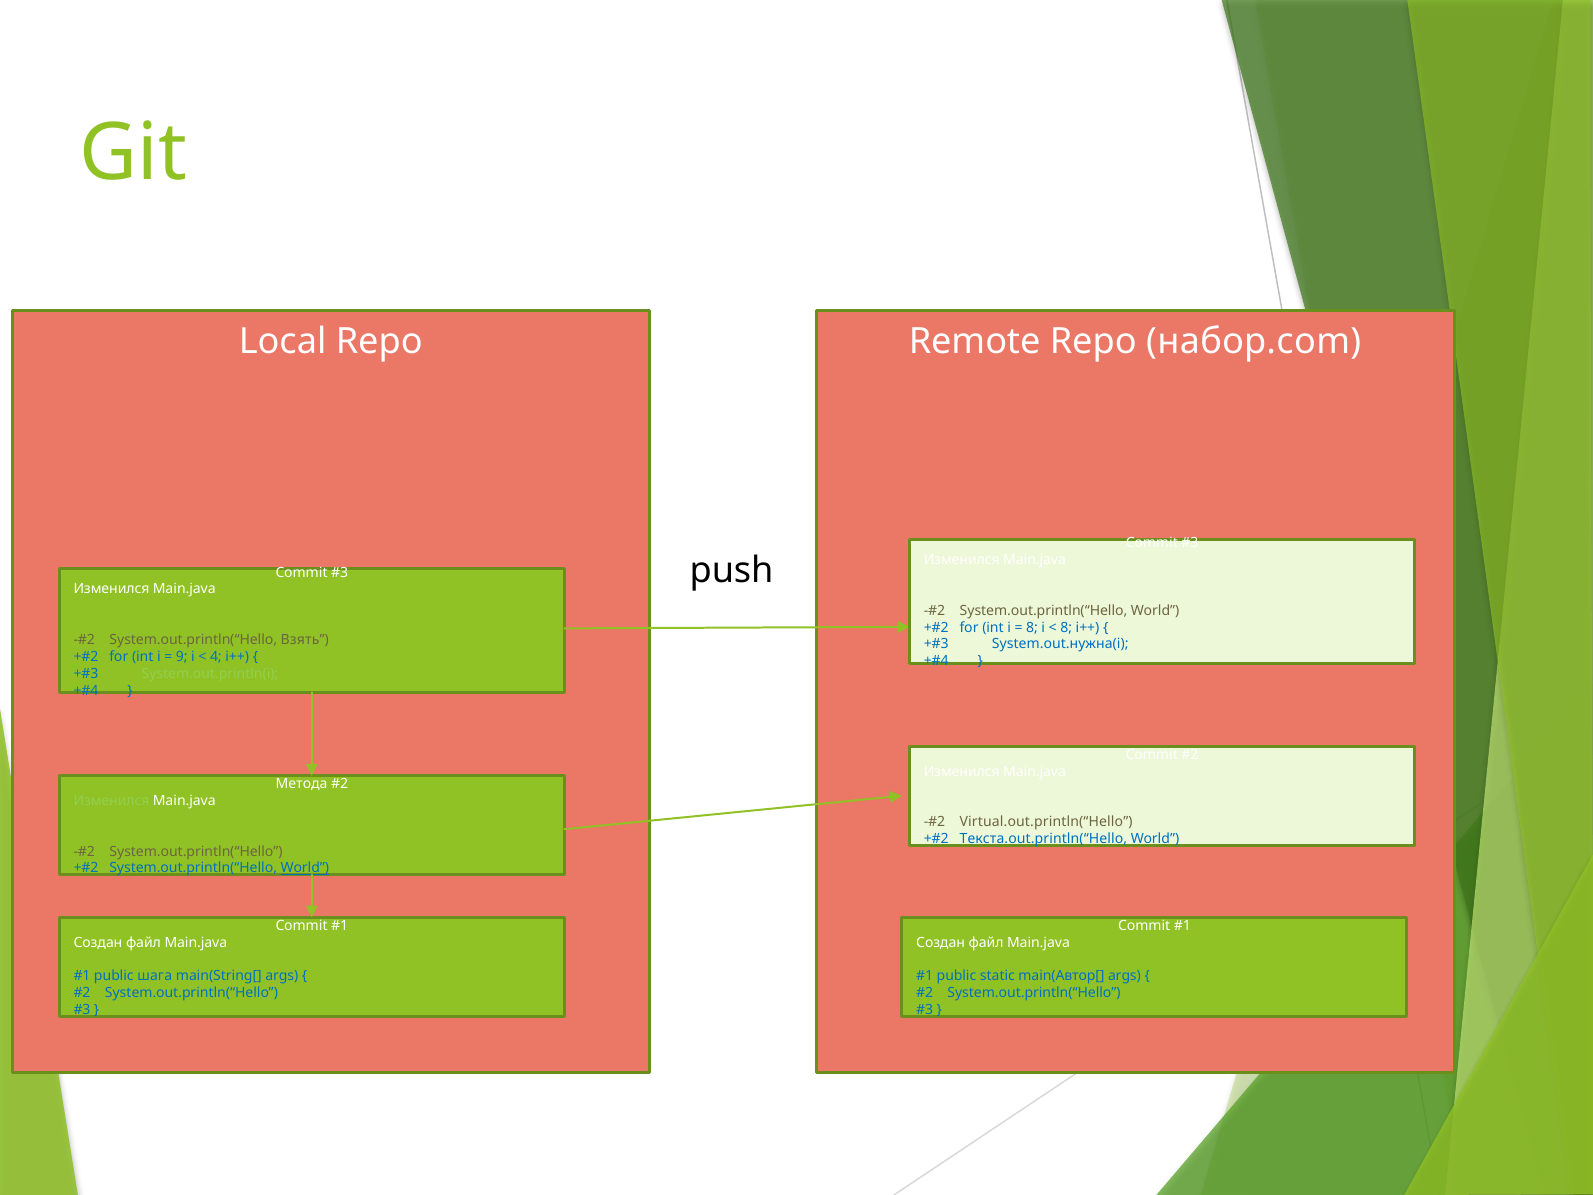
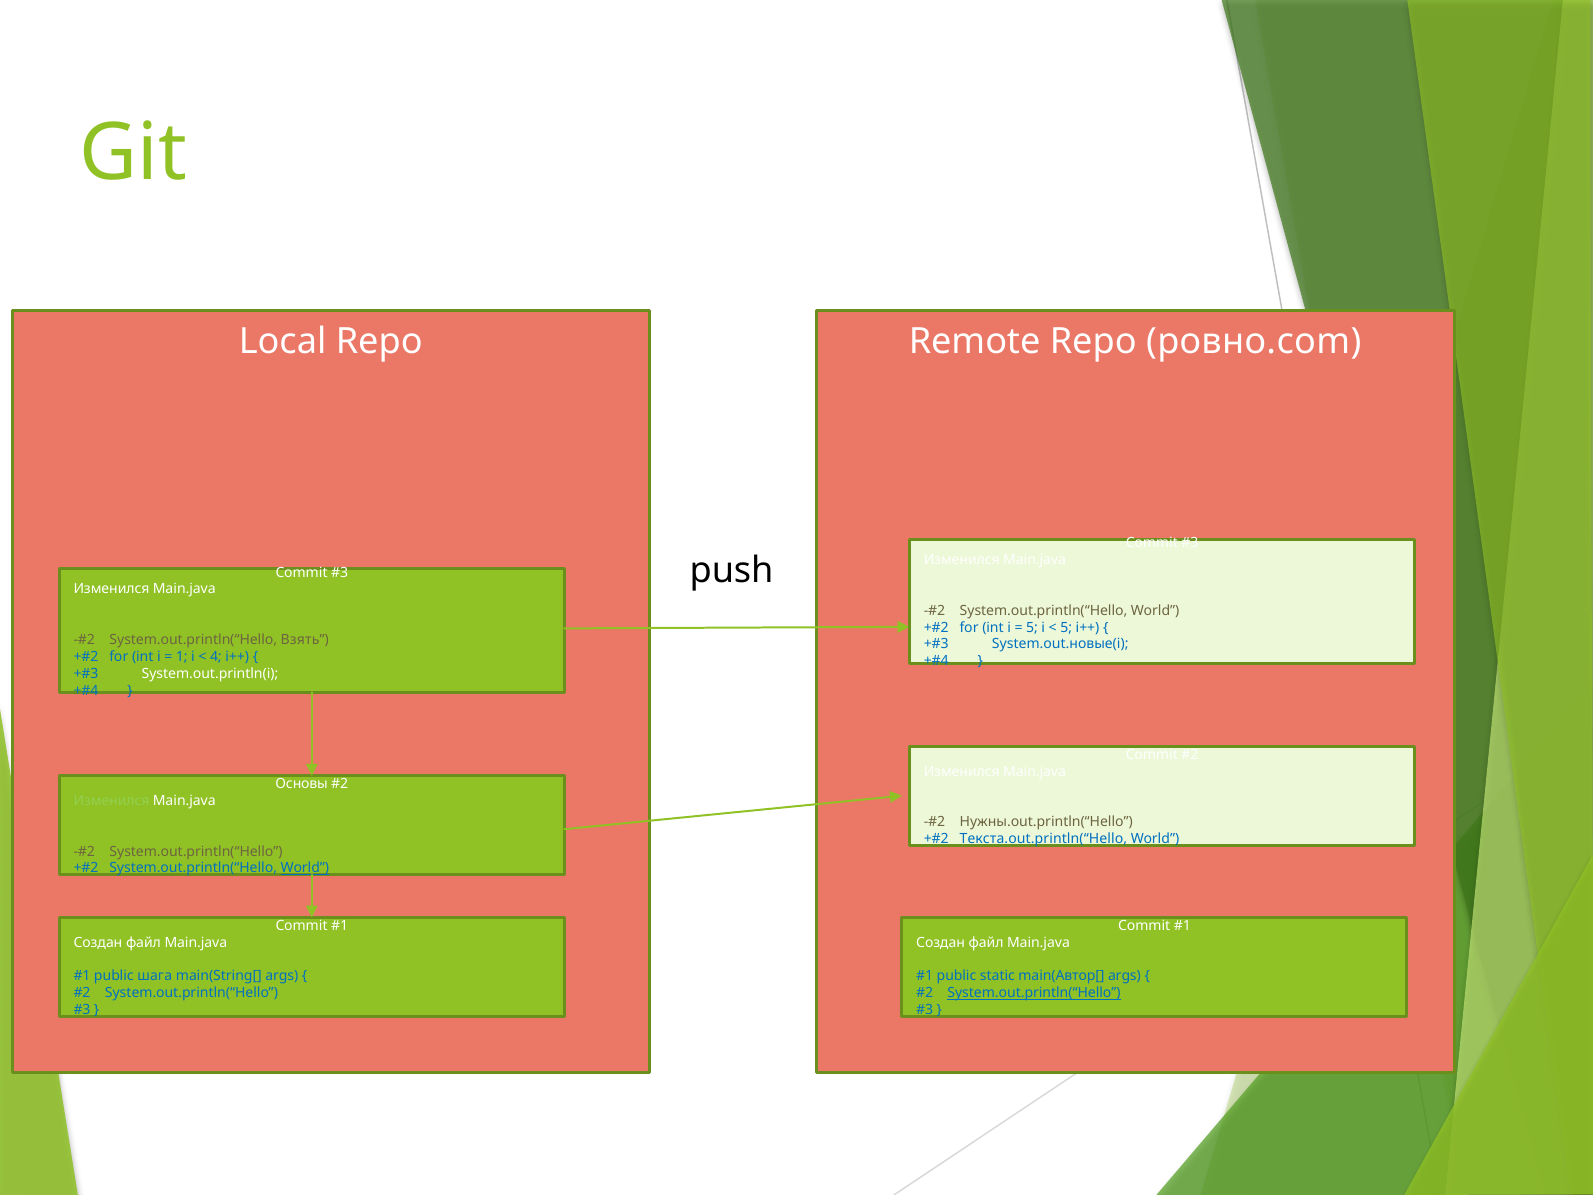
набор.com: набор.com -> ровно.com (1254, 342)
8: 8 -> 5 (1032, 627)
8: 8 -> 5 (1066, 627)
System.out.нужна(i: System.out.нужна(i -> System.out.новые(i (1060, 644)
9: 9 -> 1 (182, 656)
System.out.println(i colour: light green -> white (210, 673)
Метода: Метода -> Основы (302, 784)
Virtual.out.println(“Hello: Virtual.out.println(“Hello -> Нужны.out.println(“Hello (1046, 822)
System.out.println(“Hello underline: none -> present (1034, 993)
